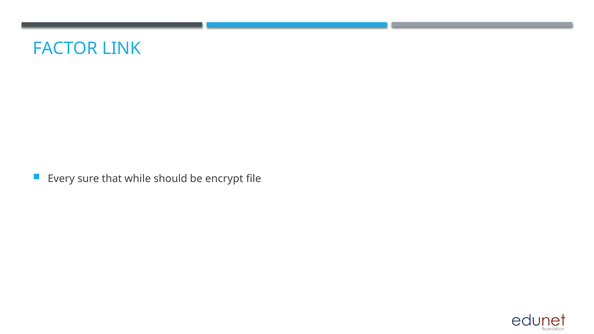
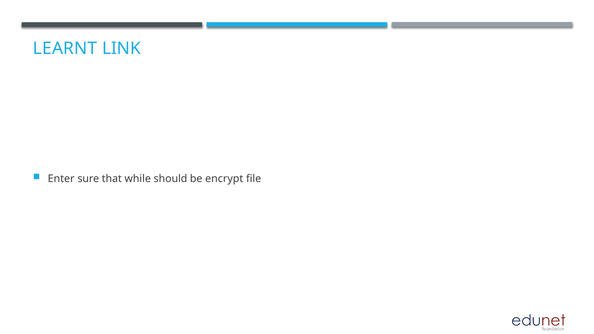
FACTOR: FACTOR -> LEARNT (65, 49)
Every: Every -> Enter (61, 179)
